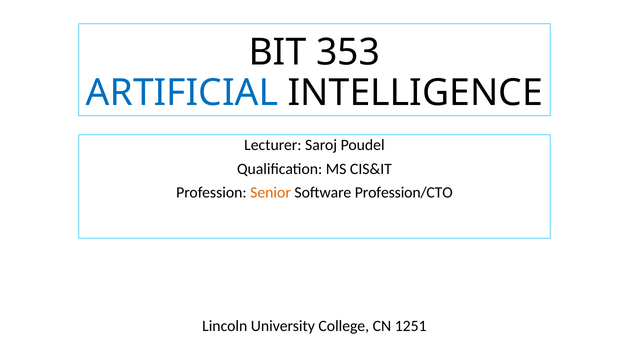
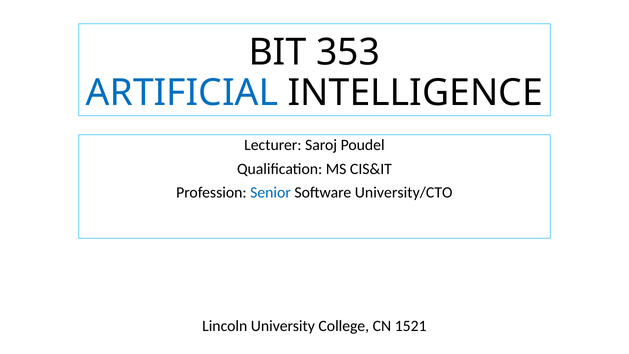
Senior colour: orange -> blue (271, 192)
Profession/CTO: Profession/CTO -> University/CTO (404, 192)
1251: 1251 -> 1521 (411, 326)
